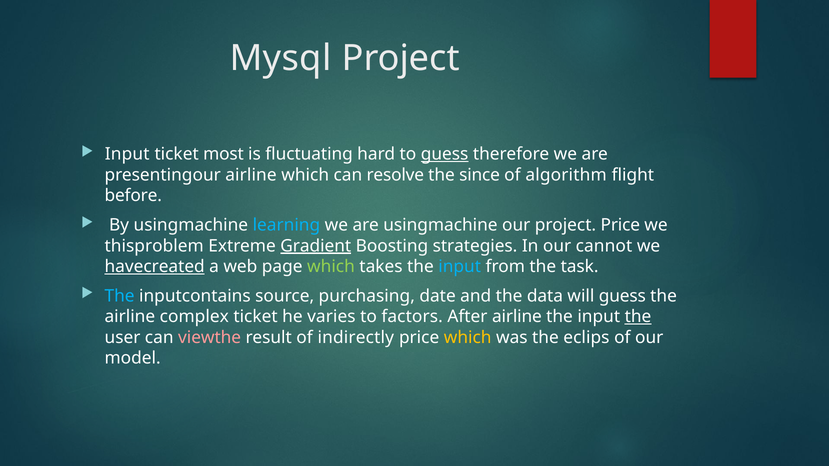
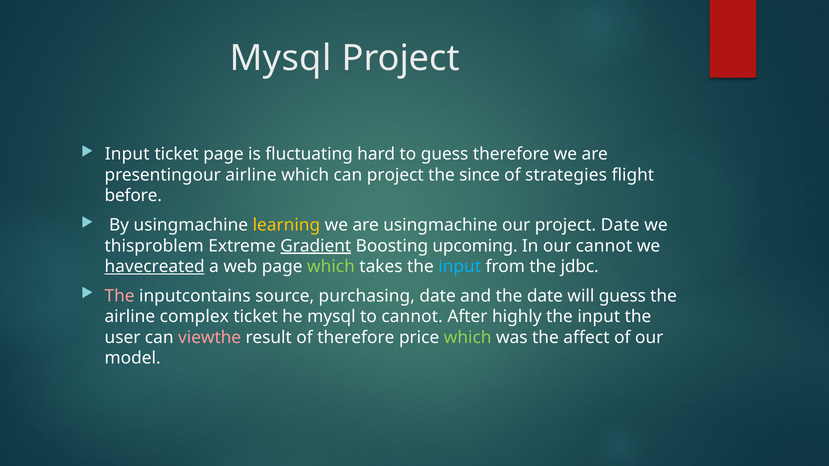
ticket most: most -> page (223, 154)
guess underline: present -> none (445, 154)
can resolve: resolve -> project (395, 175)
algorithm: algorithm -> strategies (566, 175)
learning colour: light blue -> yellow (286, 225)
project Price: Price -> Date (620, 225)
strategies: strategies -> upcoming (475, 246)
task: task -> jdbc (580, 267)
The colour: light blue -> pink (120, 296)
the data: data -> date (545, 296)
he varies: varies -> mysql (331, 317)
to factors: factors -> cannot (412, 317)
After airline: airline -> highly (517, 317)
the underline: present -> none (638, 317)
of indirectly: indirectly -> therefore (356, 338)
which colour: yellow -> light green (468, 338)
eclips: eclips -> affect (586, 338)
